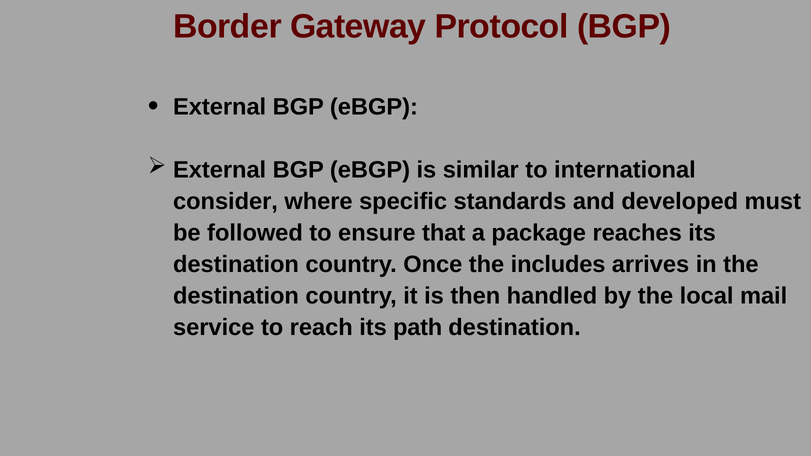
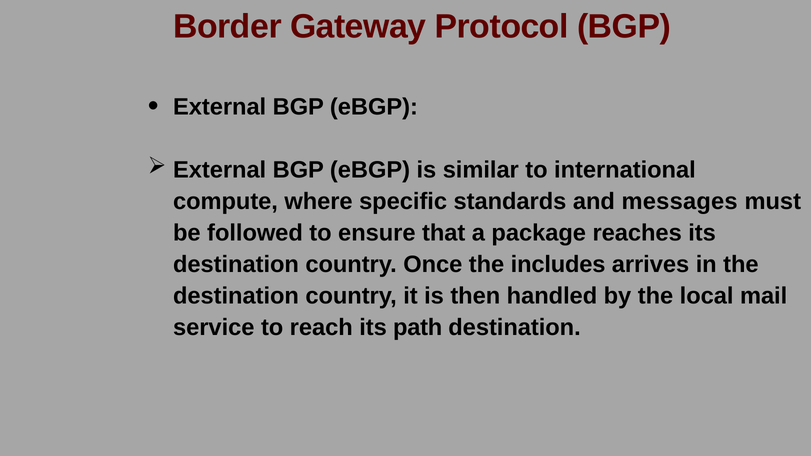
consider: consider -> compute (225, 201)
developed: developed -> messages (680, 201)
